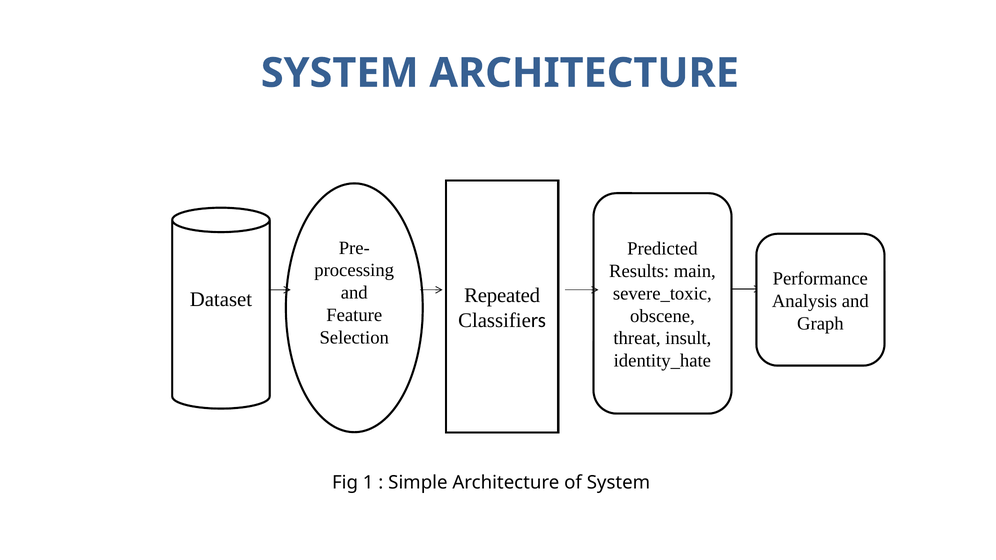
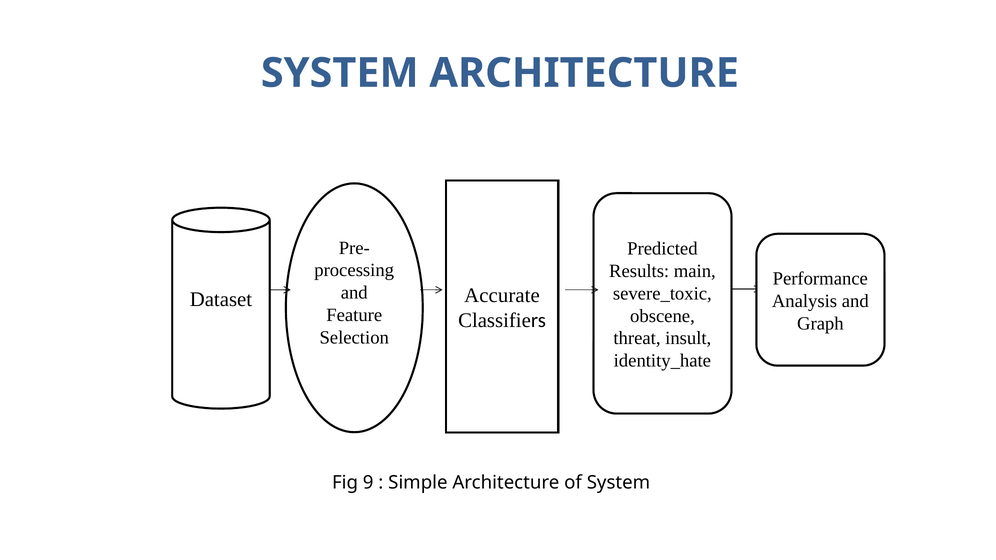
Repeated: Repeated -> Accurate (502, 296)
1: 1 -> 9 (368, 483)
